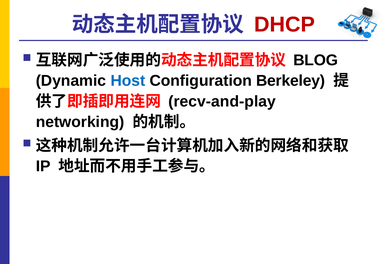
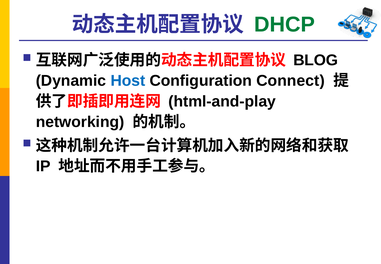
DHCP colour: red -> green (284, 25)
Berkeley: Berkeley -> Connect (291, 81)
recv-and-play: recv-and-play -> html-and-play (222, 101)
